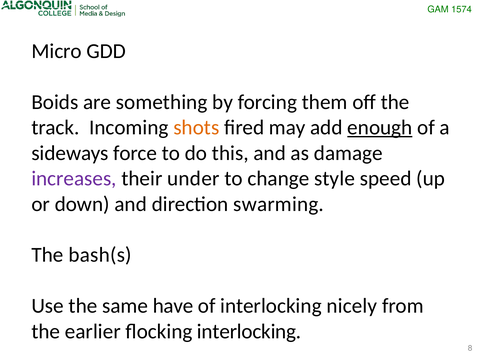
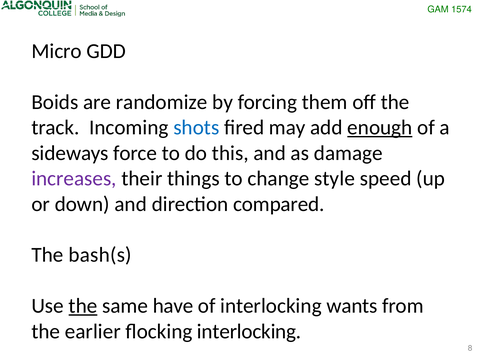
something: something -> randomize (162, 102)
shots colour: orange -> blue (196, 128)
under: under -> things (193, 178)
swarming: swarming -> compared (279, 204)
the underline: none -> present (83, 306)
nicely: nicely -> wants (352, 306)
